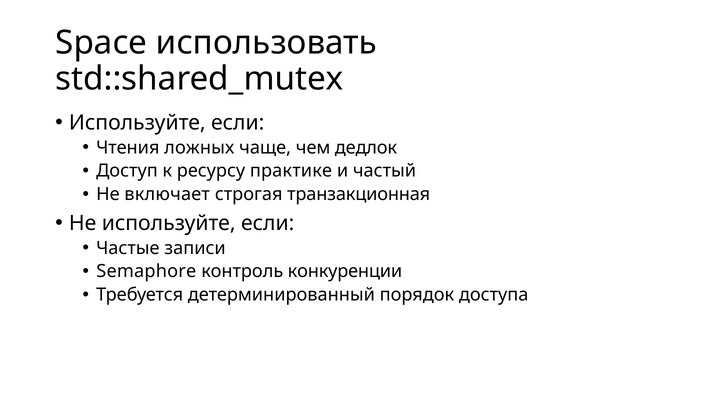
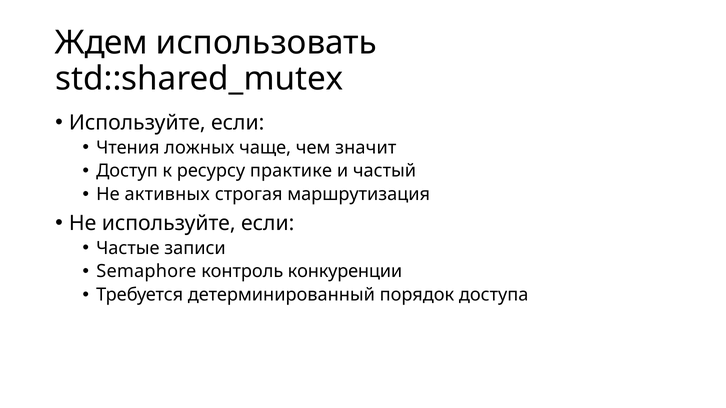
Space: Space -> Ждем (101, 43)
дедлок: дедлок -> значит (366, 148)
включает: включает -> активных (167, 195)
транзакционная: транзакционная -> маршрутизация (359, 195)
